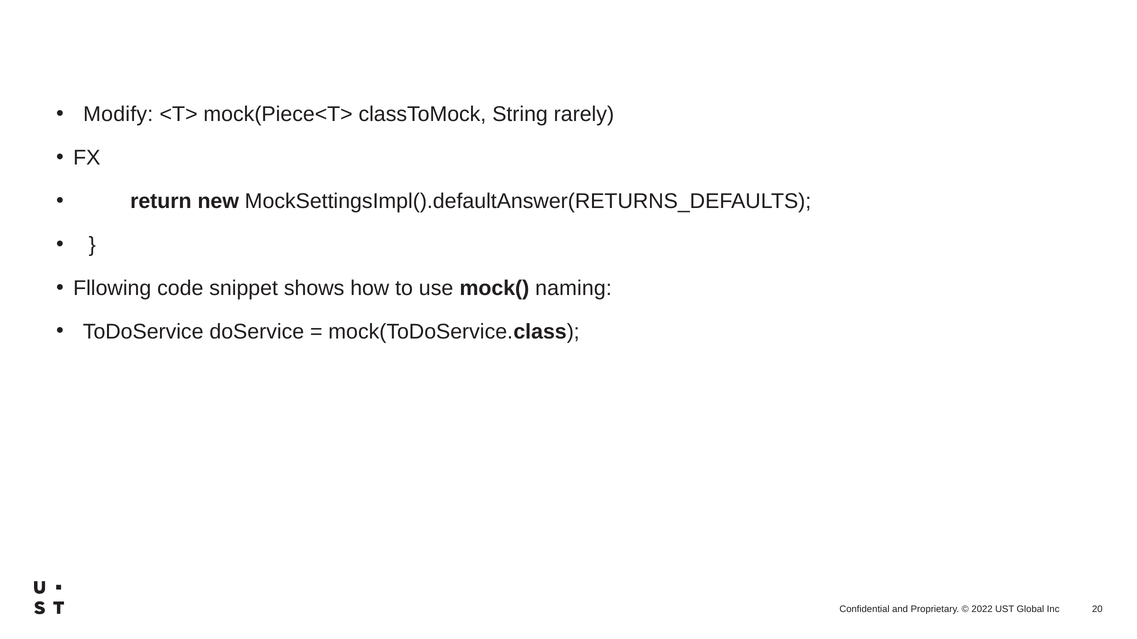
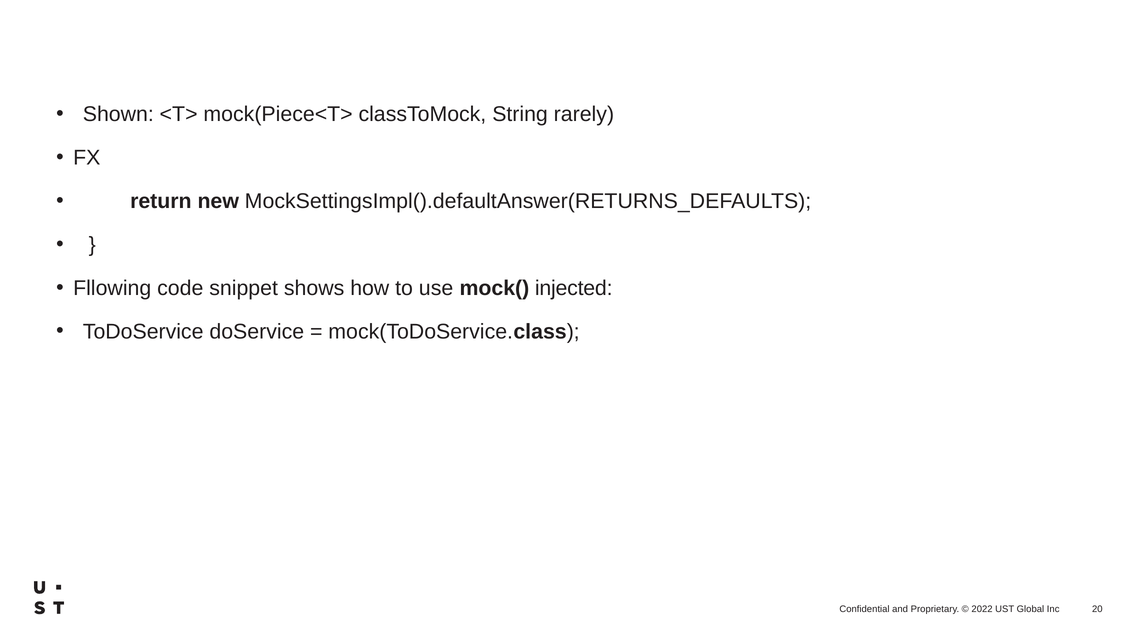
Modify: Modify -> Shown (118, 114)
naming: naming -> injected (574, 288)
